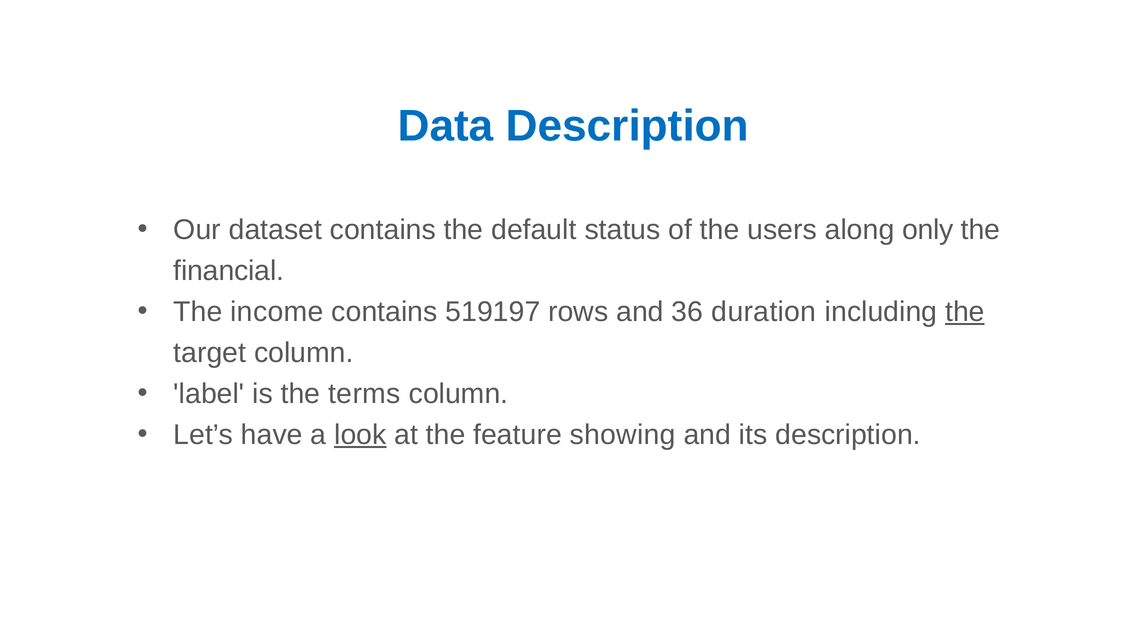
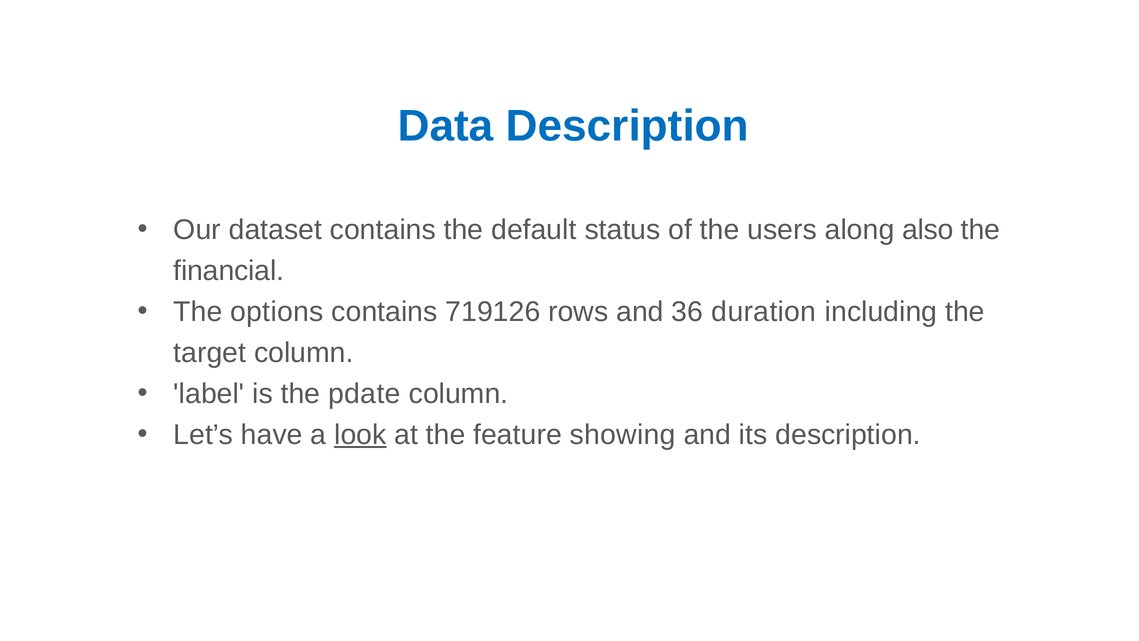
only: only -> also (928, 230)
income: income -> options (277, 312)
519197: 519197 -> 719126 (493, 312)
the underline: present -> none (965, 312)
terms: terms -> pdate (364, 394)
